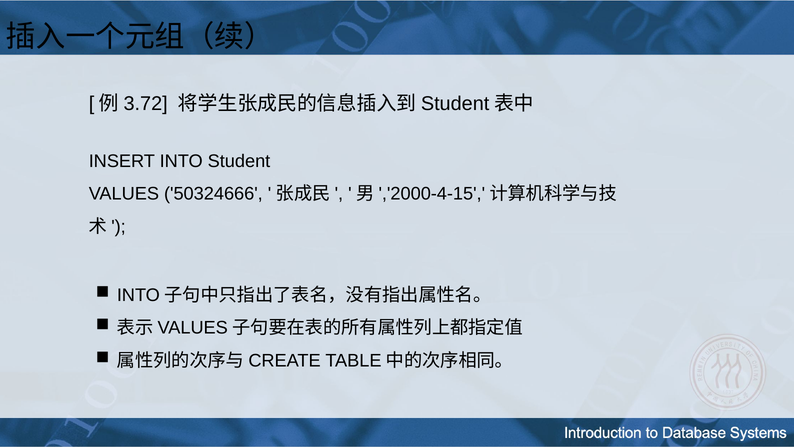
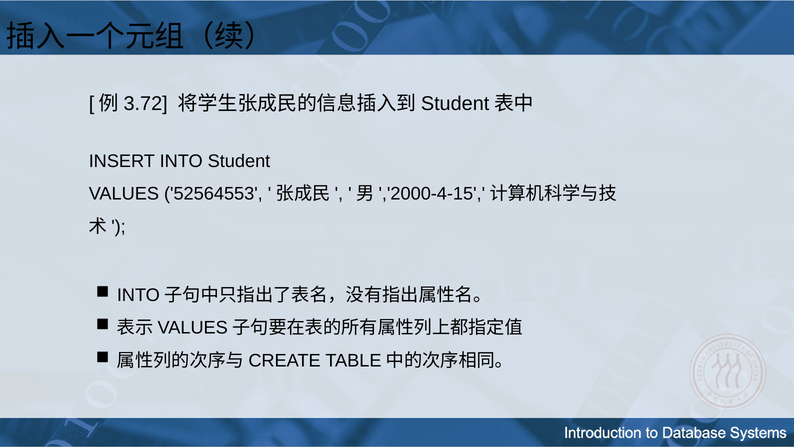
50324666: 50324666 -> 52564553 (213, 194)
